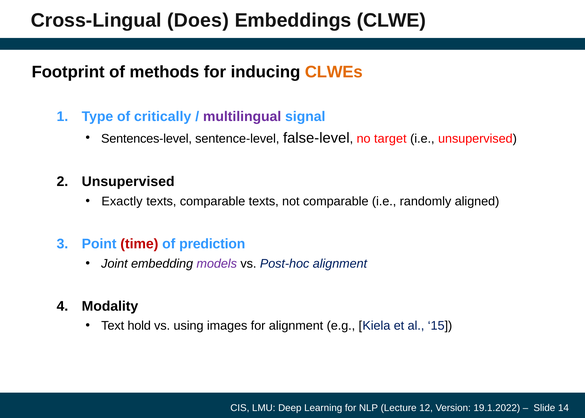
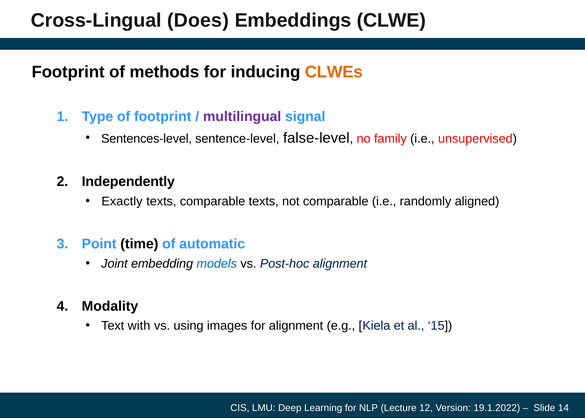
of critically: critically -> footprint (163, 117)
target: target -> family (390, 139)
Unsupervised: Unsupervised -> Independently (128, 182)
time colour: red -> black (139, 244)
prediction: prediction -> automatic (212, 244)
models colour: purple -> blue (217, 264)
hold: hold -> with (139, 326)
